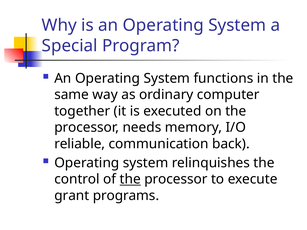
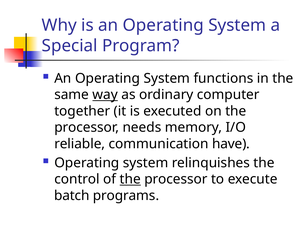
way underline: none -> present (105, 95)
back: back -> have (231, 144)
grant: grant -> batch (72, 196)
